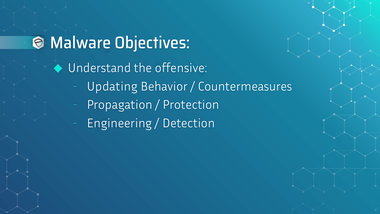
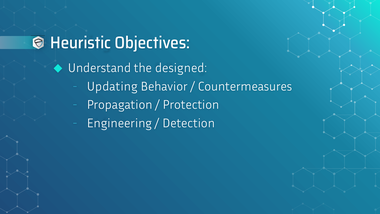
Malware: Malware -> Heuristic (81, 43)
offensive: offensive -> designed (181, 68)
